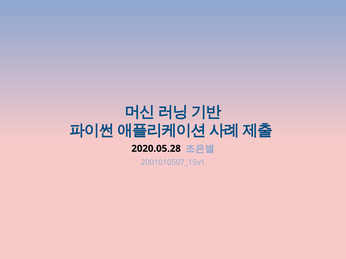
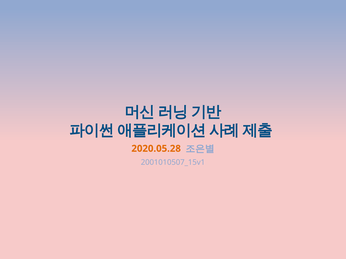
2020.05.28 colour: black -> orange (156, 149)
